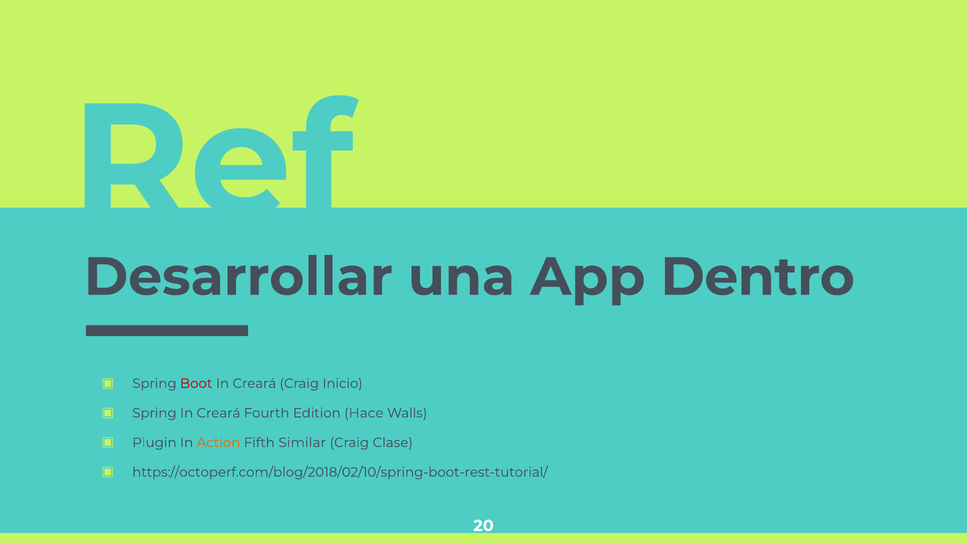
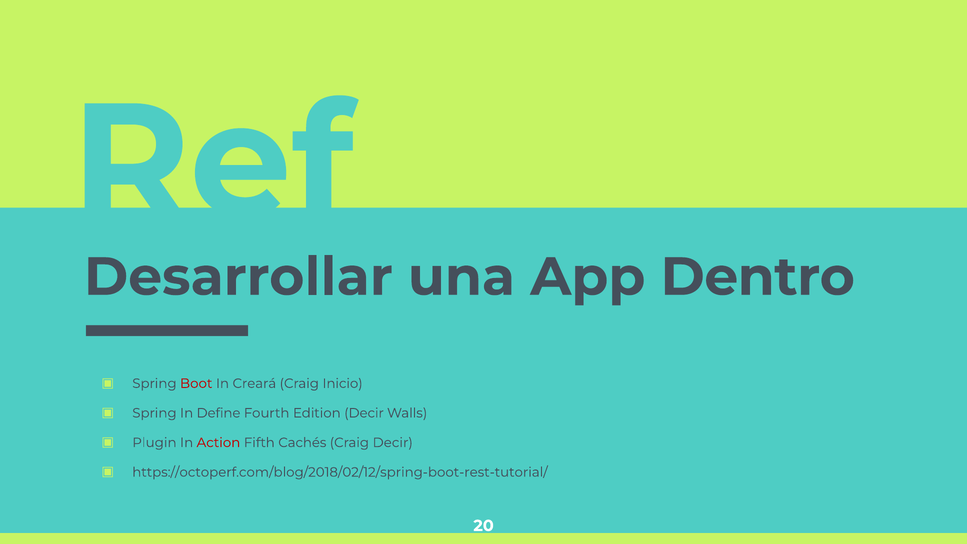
Spring In Creará: Creará -> Define (219, 413)
Edition Hace: Hace -> Decir (364, 413)
Action colour: orange -> red (218, 443)
Similar: Similar -> Cachés (302, 443)
Craig Clase: Clase -> Decir (393, 443)
https://octoperf.com/blog/2018/02/10/spring-boot-rest-tutorial/: https://octoperf.com/blog/2018/02/10/spring-boot-rest-tutorial/ -> https://octoperf.com/blog/2018/02/12/spring-boot-rest-tutorial/ (340, 472)
